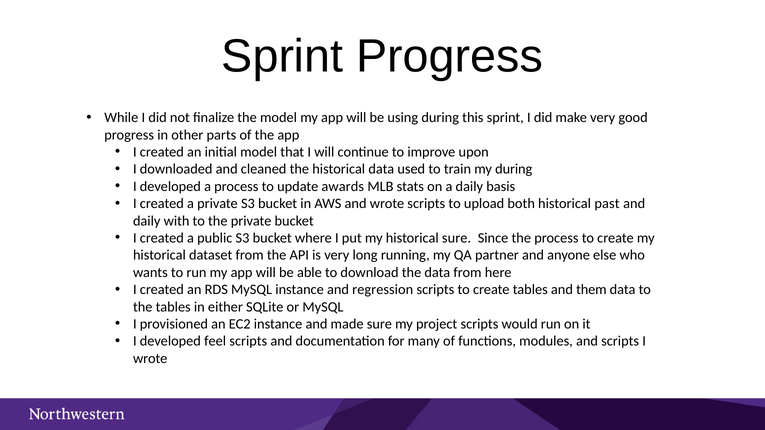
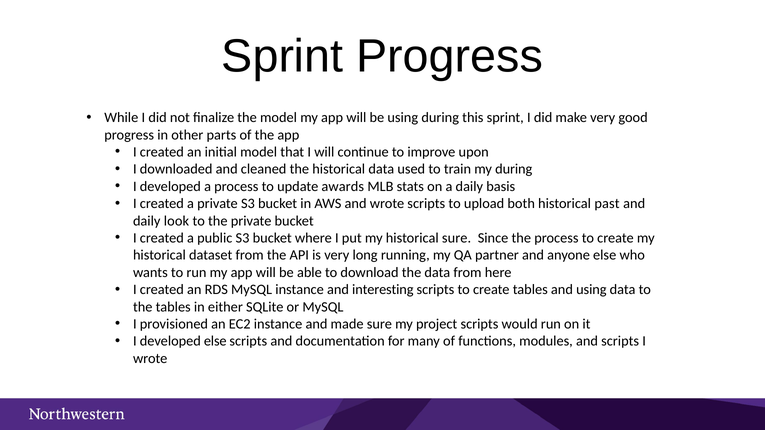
with: with -> look (176, 221)
regression: regression -> interesting (383, 290)
and them: them -> using (591, 290)
developed feel: feel -> else (215, 341)
